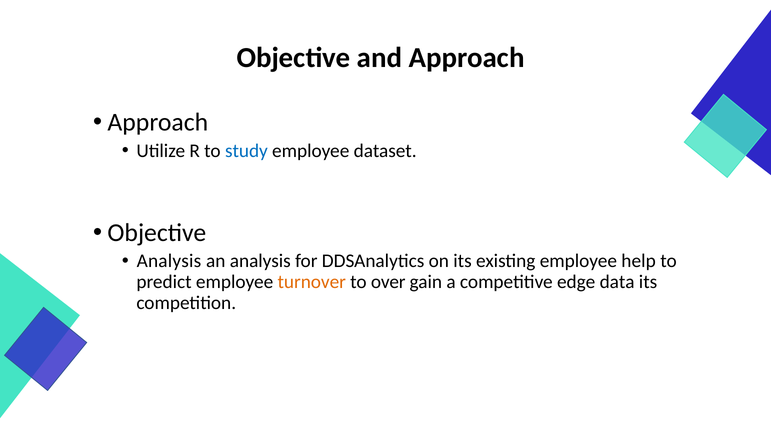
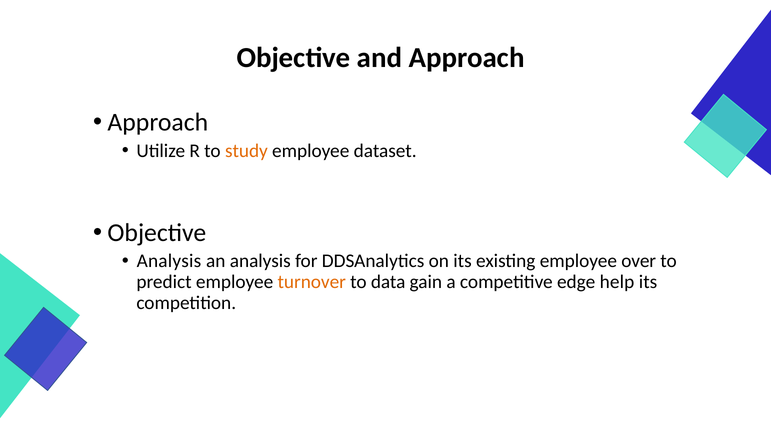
study colour: blue -> orange (246, 151)
help: help -> over (639, 261)
over: over -> data (388, 282)
data: data -> help (617, 282)
